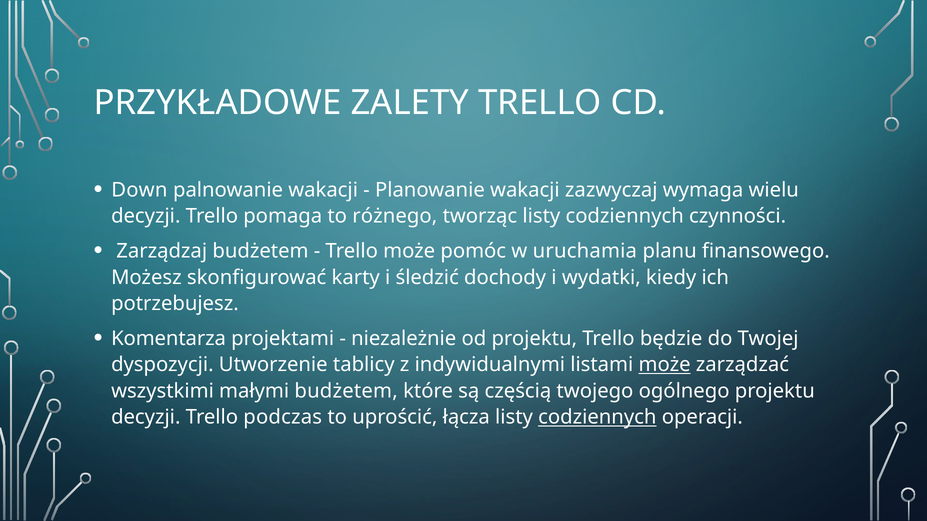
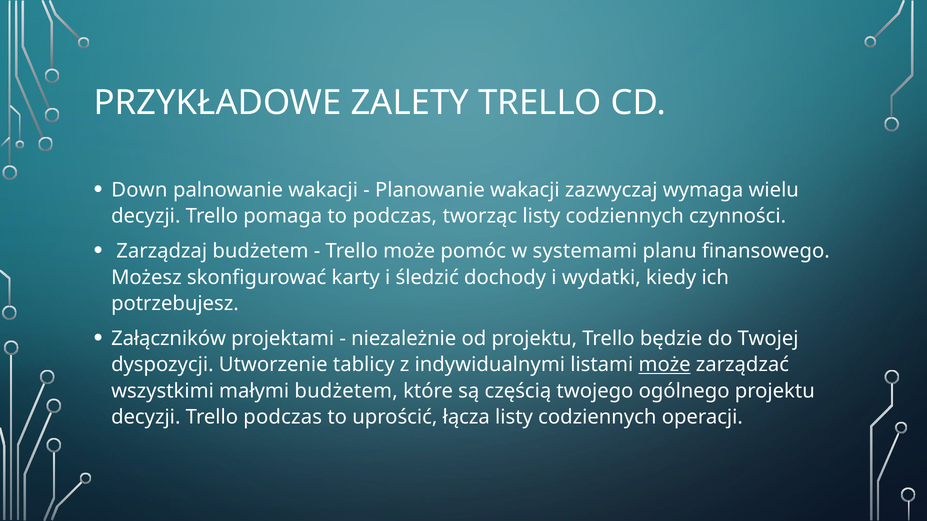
to różnego: różnego -> podczas (395, 216)
uruchamia: uruchamia -> systemami (585, 251)
Komentarza: Komentarza -> Załączników (169, 339)
codziennych underline: present -> none (597, 418)
